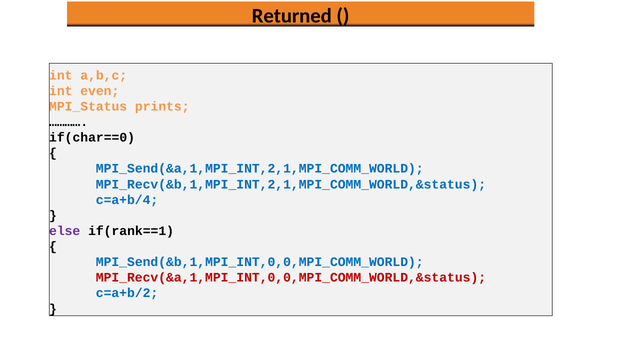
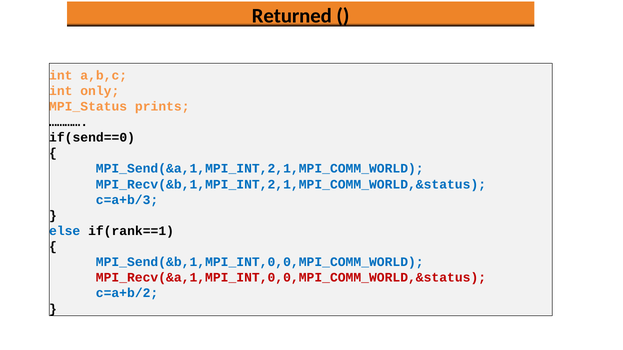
even: even -> only (100, 91)
if(char==0: if(char==0 -> if(send==0 (92, 138)
c=a+b/4: c=a+b/4 -> c=a+b/3 (127, 200)
else colour: purple -> blue (65, 231)
